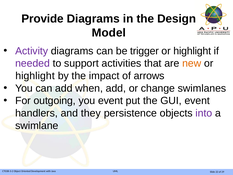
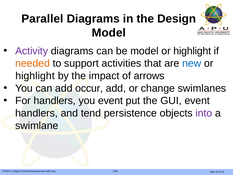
Provide: Provide -> Parallel (42, 19)
be trigger: trigger -> model (144, 51)
needed colour: purple -> orange (33, 63)
new colour: orange -> blue (192, 63)
when: when -> occur (89, 88)
For outgoing: outgoing -> handlers (55, 101)
they: they -> tend (91, 113)
